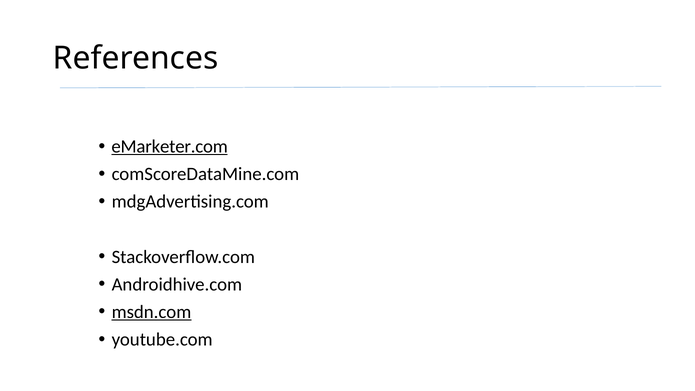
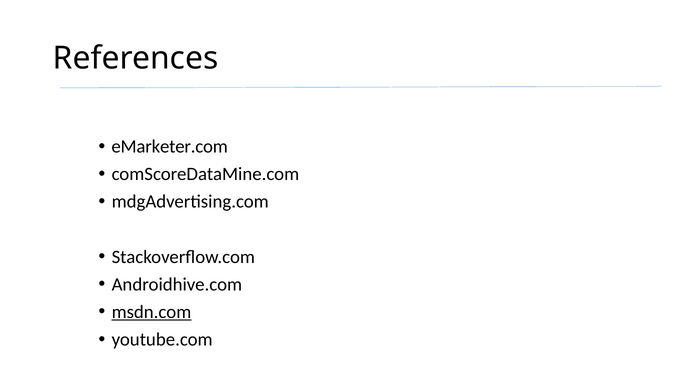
eMarketer.com underline: present -> none (170, 147)
